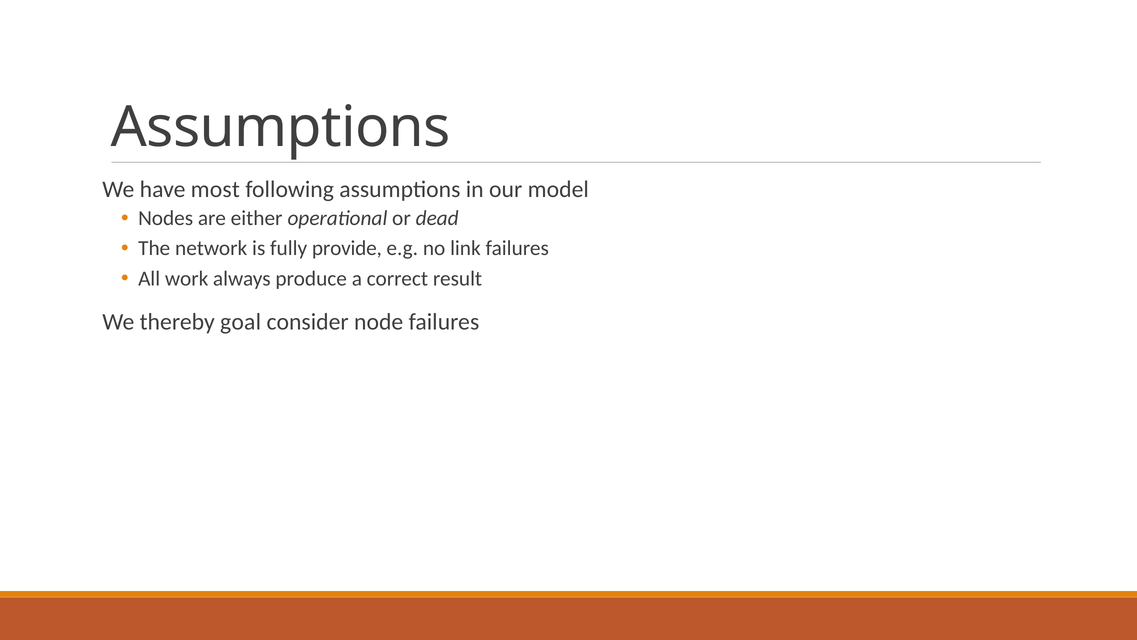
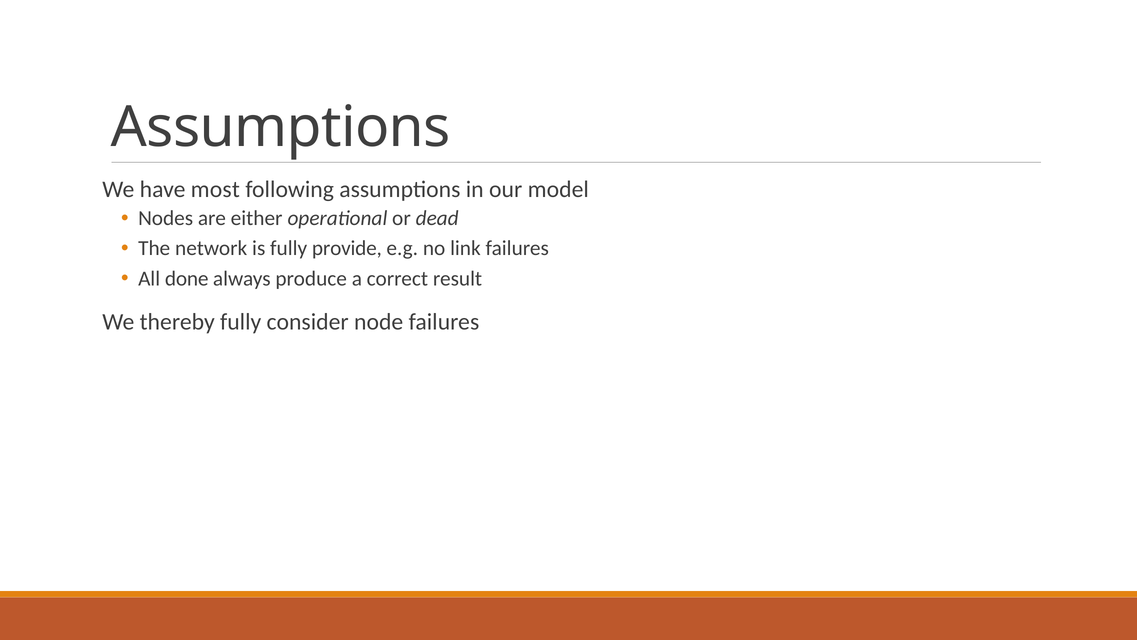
work: work -> done (187, 278)
thereby goal: goal -> fully (241, 322)
